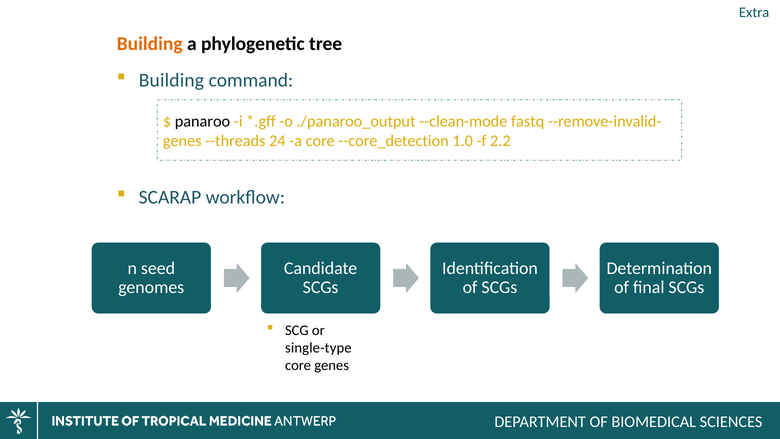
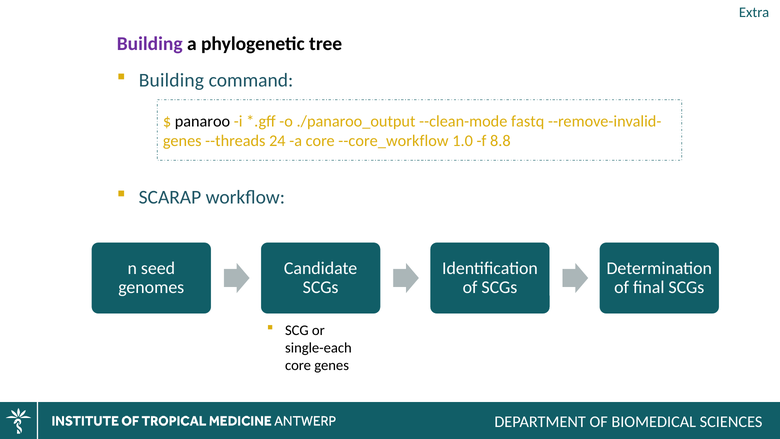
Building colour: orange -> purple (150, 44)
--core_detection: --core_detection -> --core_workflow (393, 141)
2.2: 2.2 -> 8.8 (500, 141)
single-type: single-type -> single-each (318, 348)
